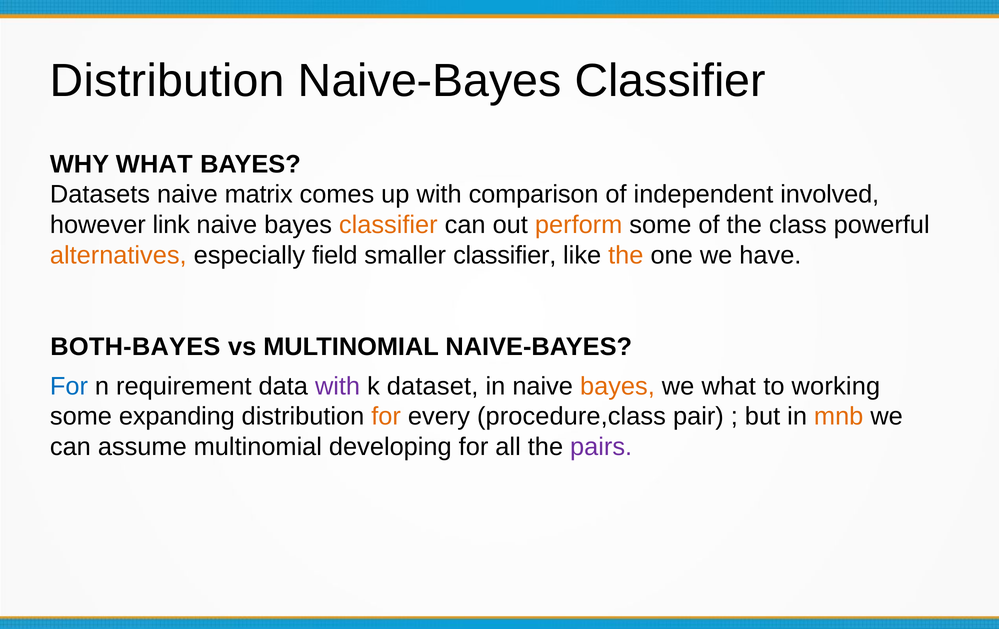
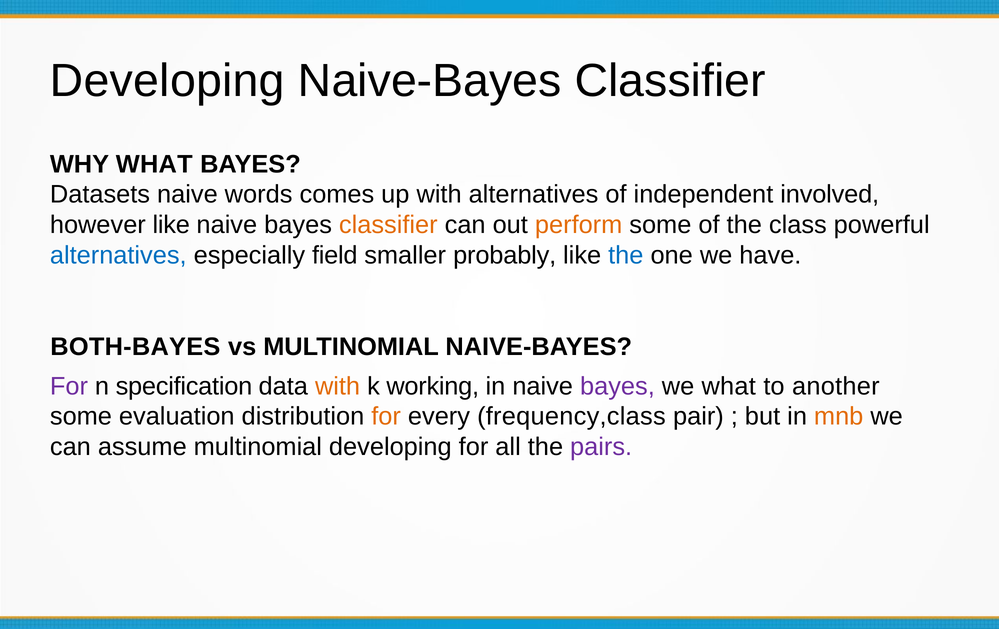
Distribution: Distribution -> Developing (167, 81)
matrix: matrix -> words (259, 195)
with comparison: comparison -> alternatives (534, 195)
however link: link -> like (171, 225)
alternatives colour: orange -> blue (118, 256)
smaller classifier: classifier -> probably (505, 256)
the colour: orange -> blue (626, 256)
For colour: blue -> purple (69, 386)
requirement: requirement -> specification (184, 386)
with colour: purple -> orange (338, 386)
dataset: dataset -> working (433, 386)
bayes colour: orange -> purple (617, 386)
working: working -> another (836, 386)
expanding: expanding -> evaluation (177, 417)
procedure,class: procedure,class -> frequency,class (571, 417)
